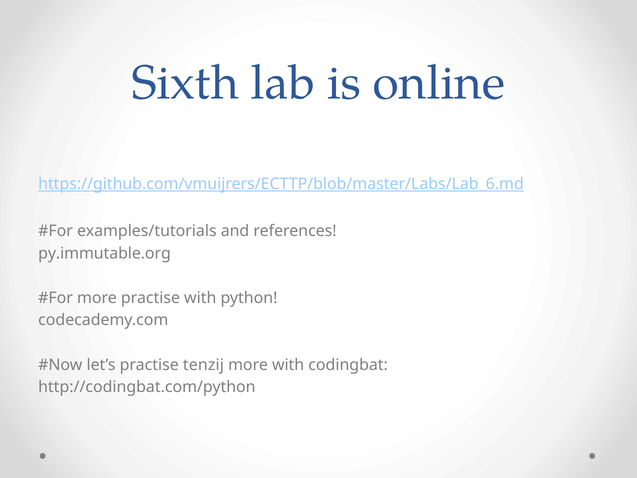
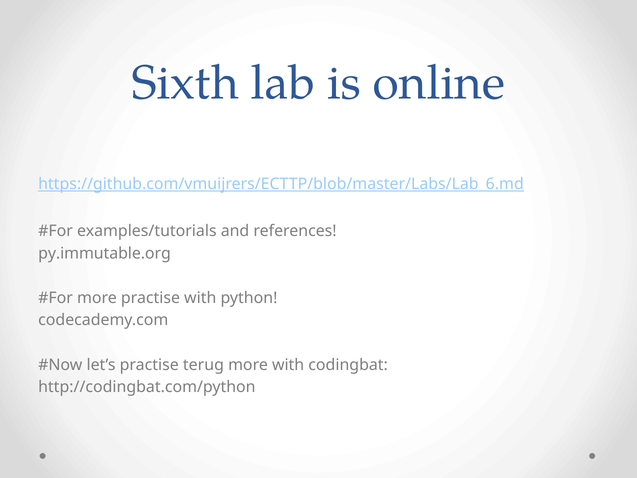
tenzij: tenzij -> terug (203, 365)
